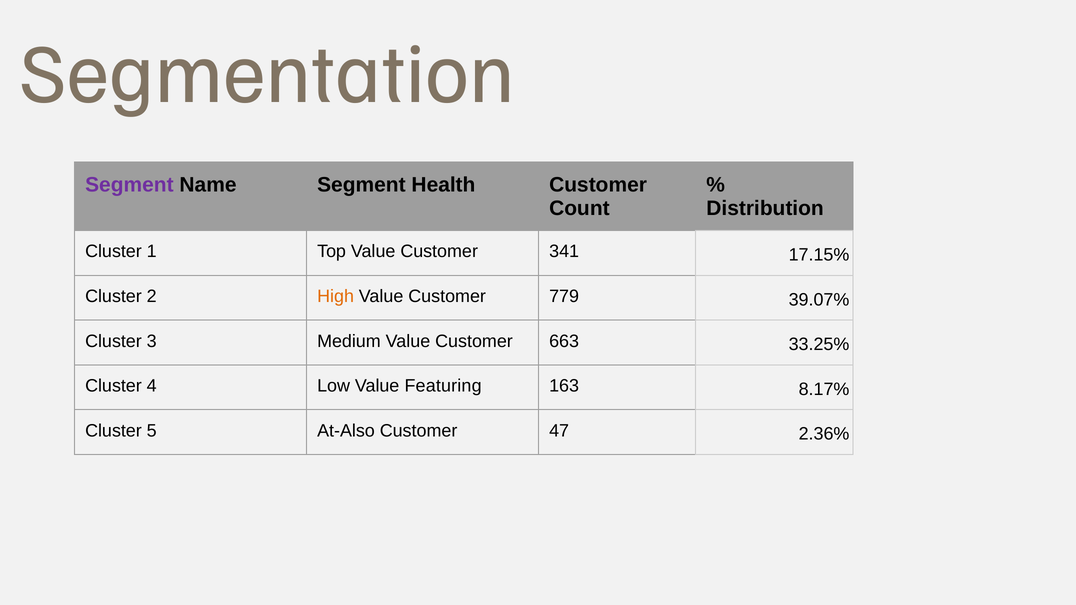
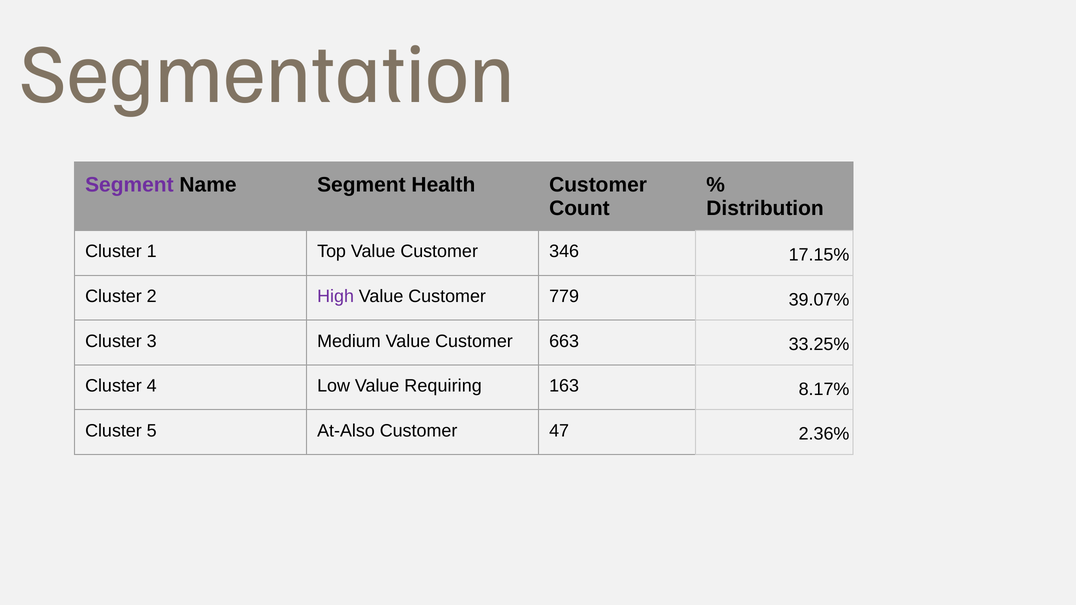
341: 341 -> 346 (564, 252)
High colour: orange -> purple (336, 297)
Featuring: Featuring -> Requiring (443, 386)
